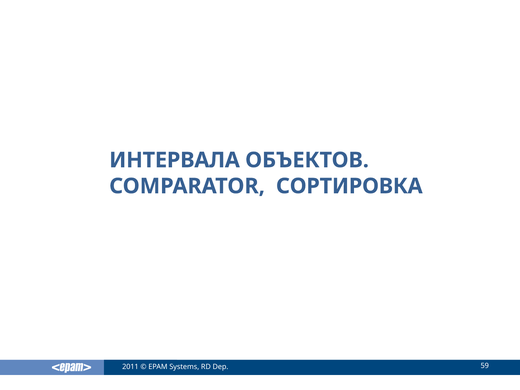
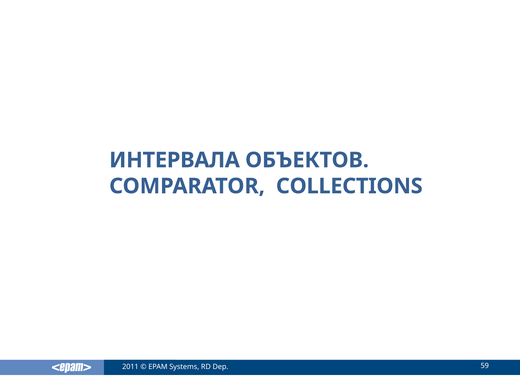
СОРТИРОВКА: СОРТИРОВКА -> COLLECTIONS (349, 186)
